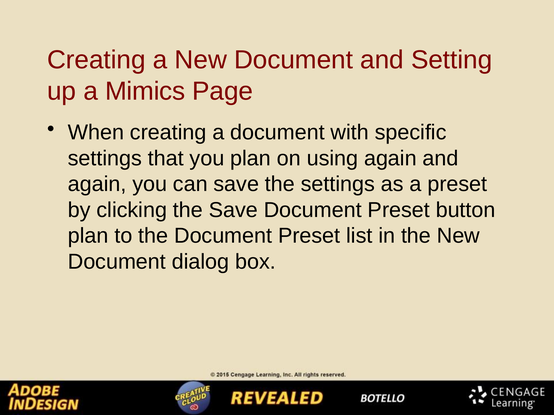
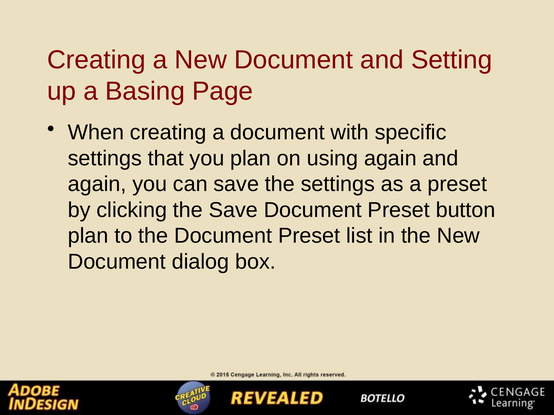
Mimics: Mimics -> Basing (145, 91)
